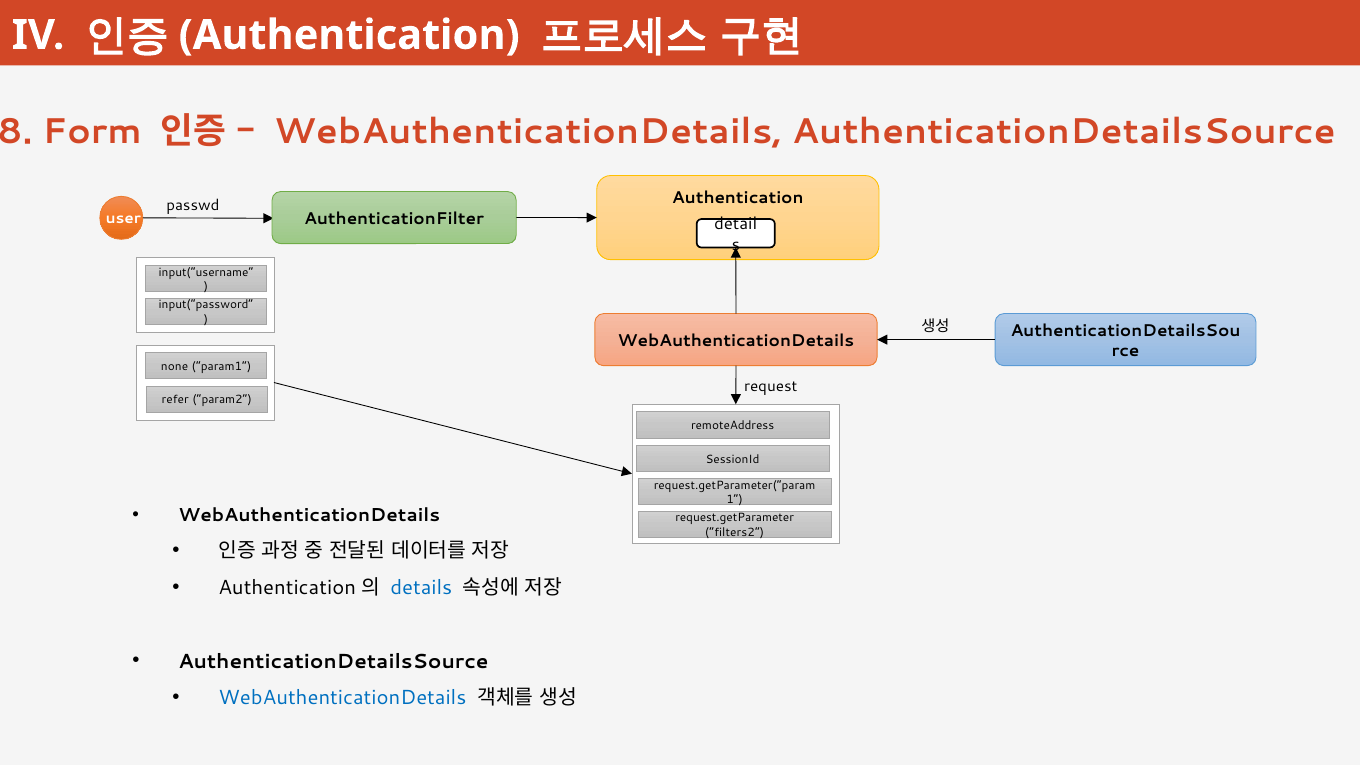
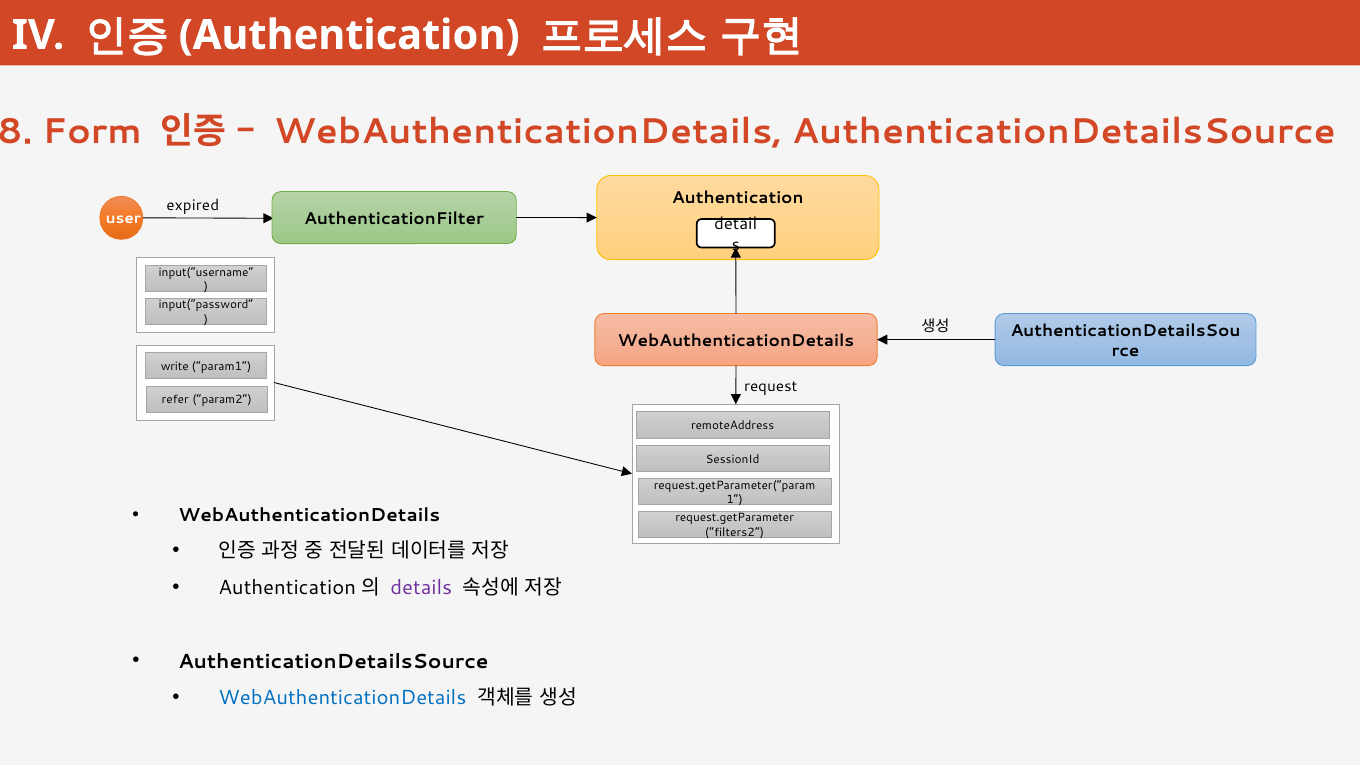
passwd: passwd -> expired (193, 206)
none: none -> write (175, 366)
details colour: blue -> purple (421, 588)
